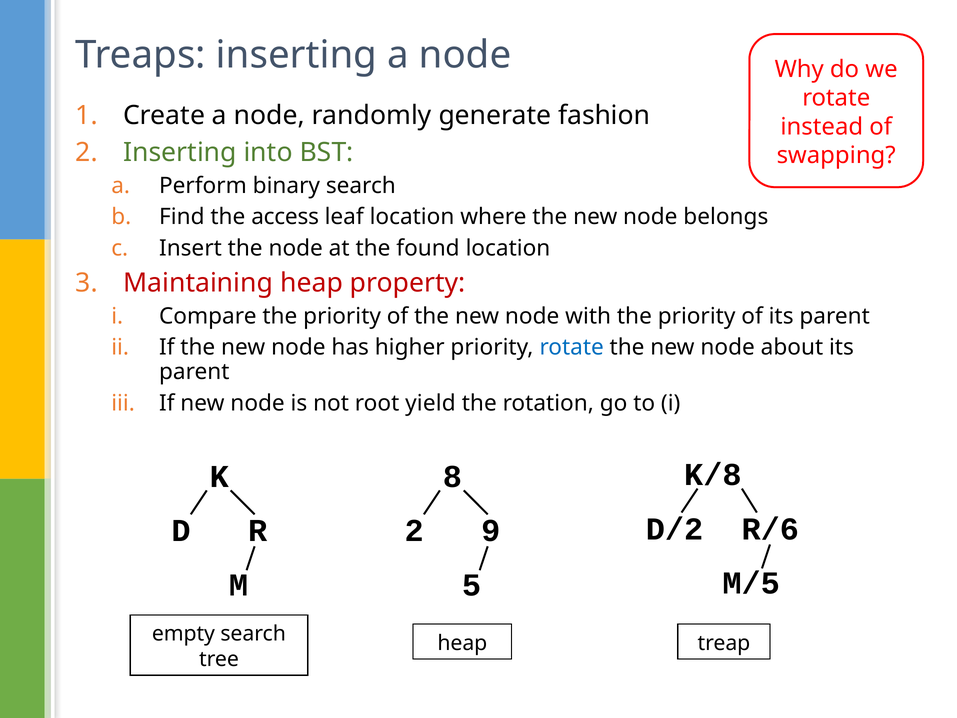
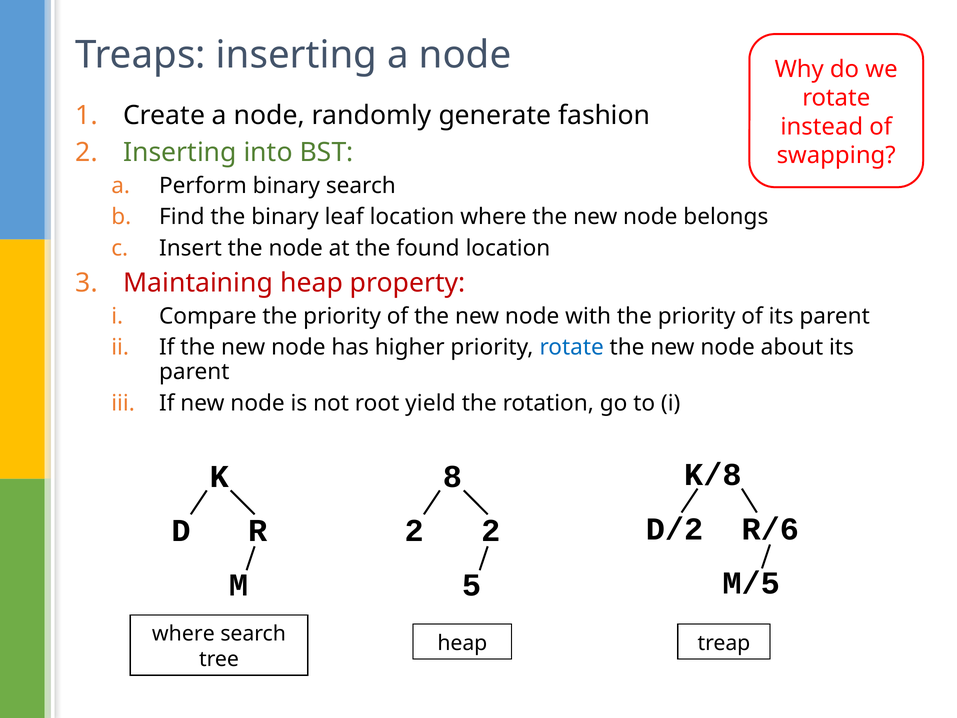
the access: access -> binary (285, 217)
2 9: 9 -> 2 (491, 531)
empty: empty -> where (183, 634)
